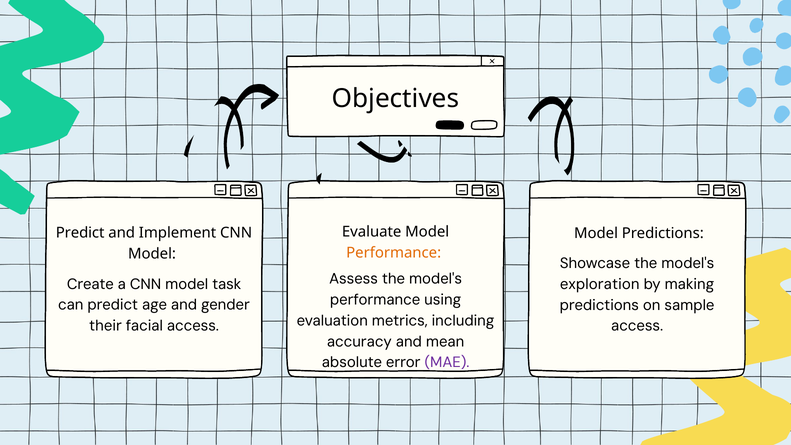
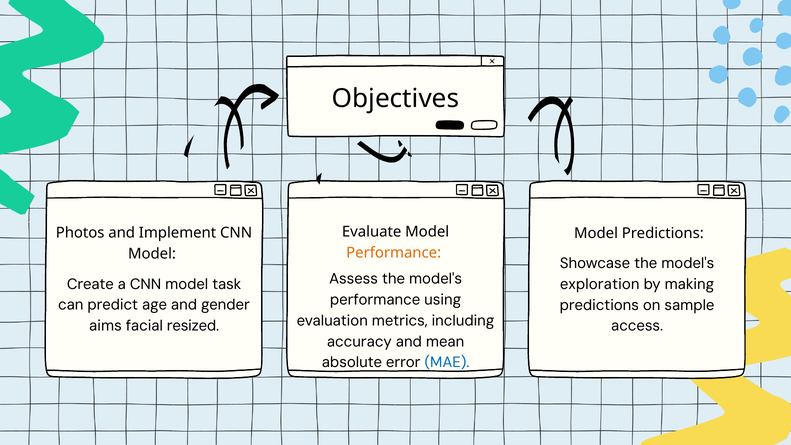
Predict: Predict -> Photos (80, 233)
their: their -> aims (105, 326)
facial access: access -> resized (193, 326)
MAE colour: purple -> blue (447, 362)
